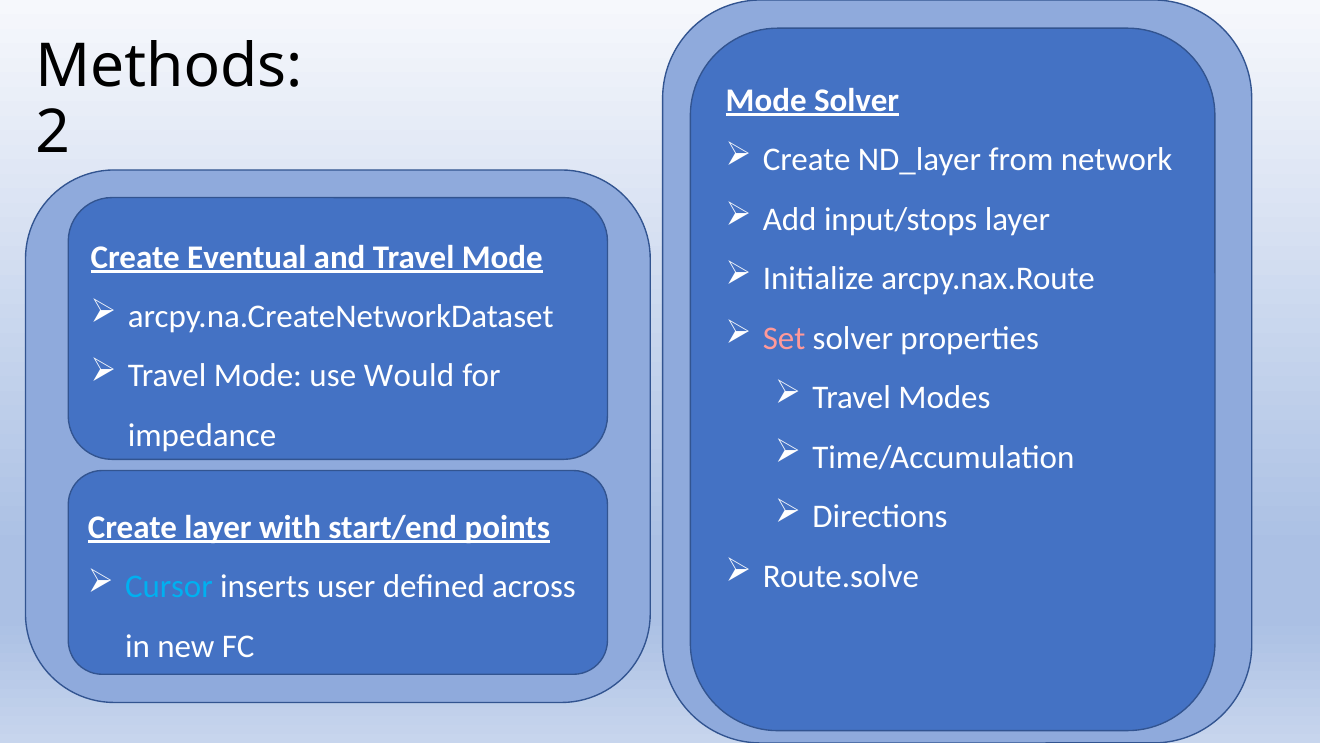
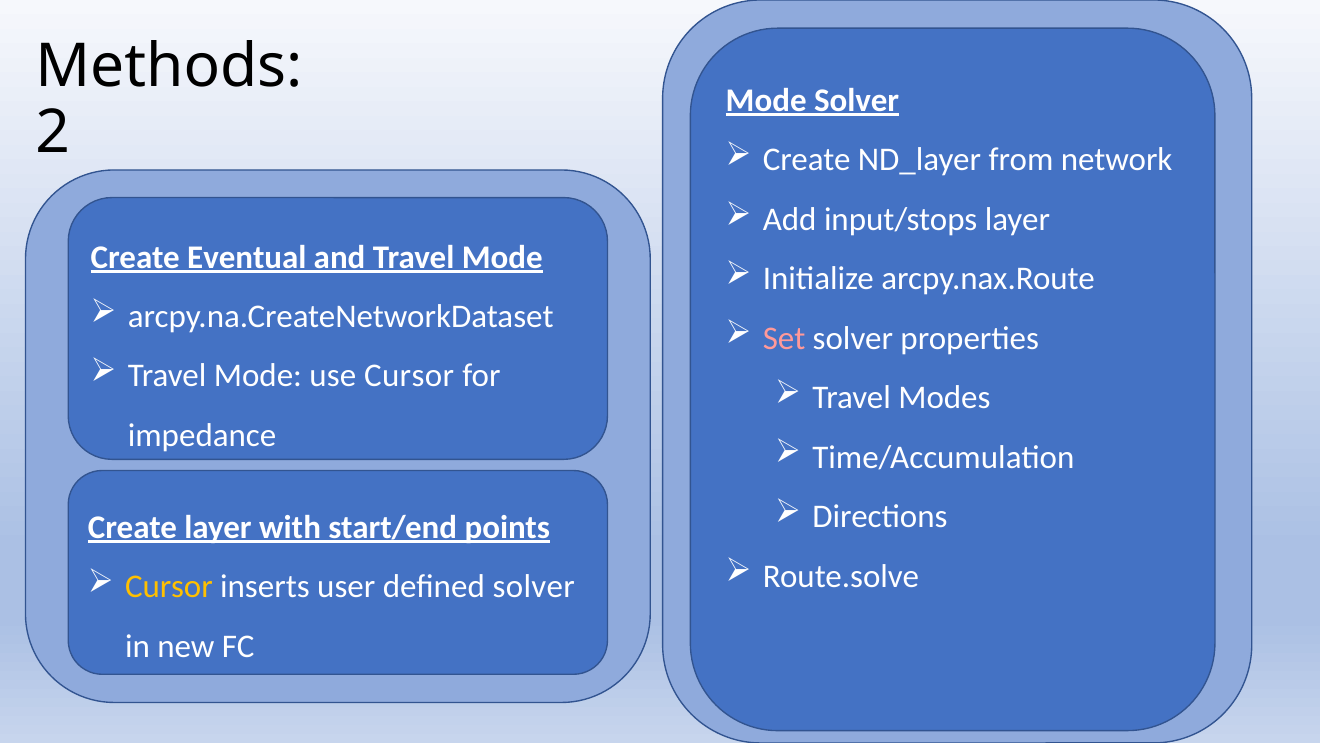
use Would: Would -> Cursor (409, 376)
Cursor colour: light blue -> yellow (169, 586)
defined across: across -> solver (534, 586)
